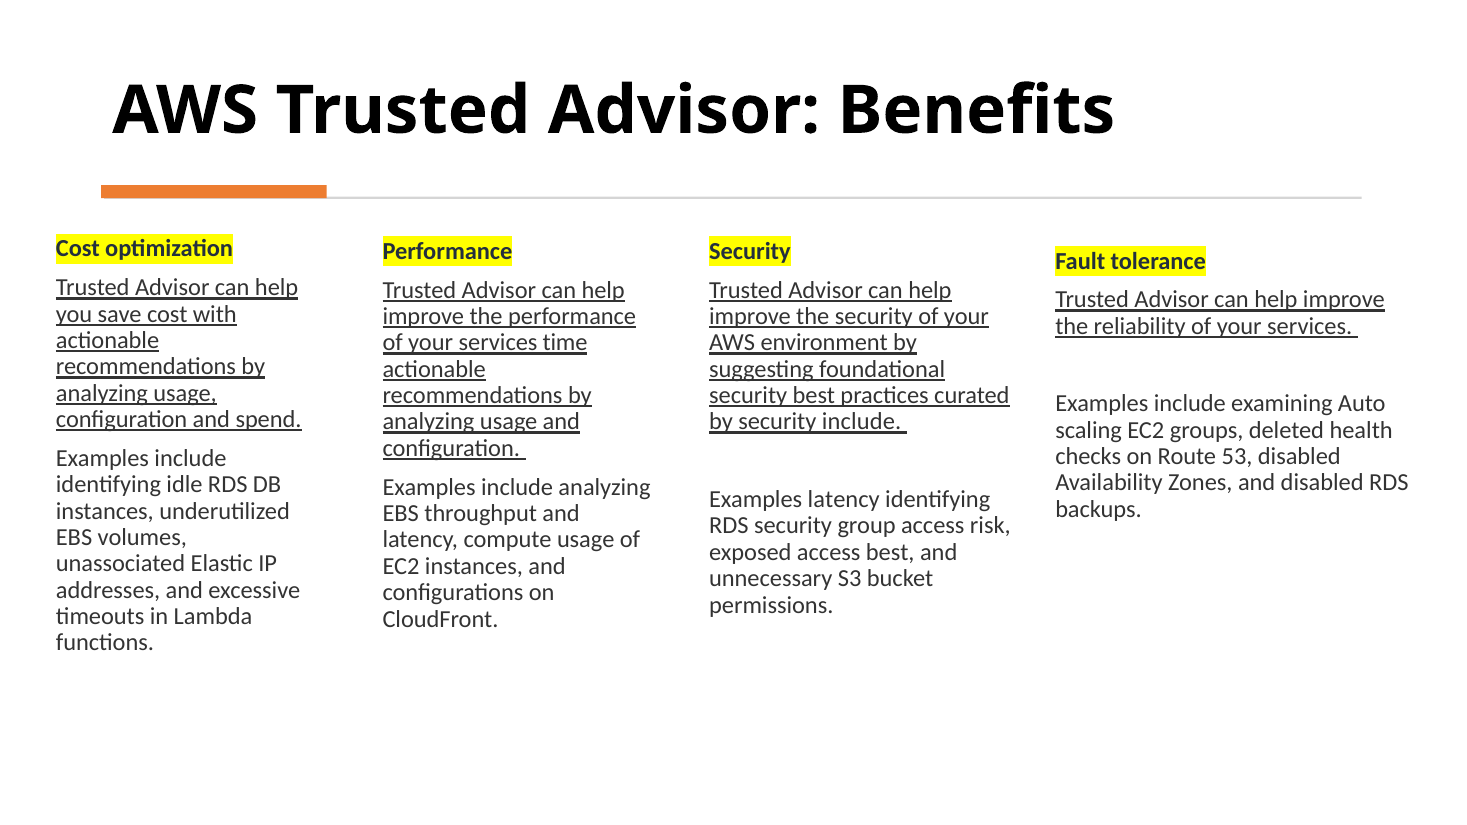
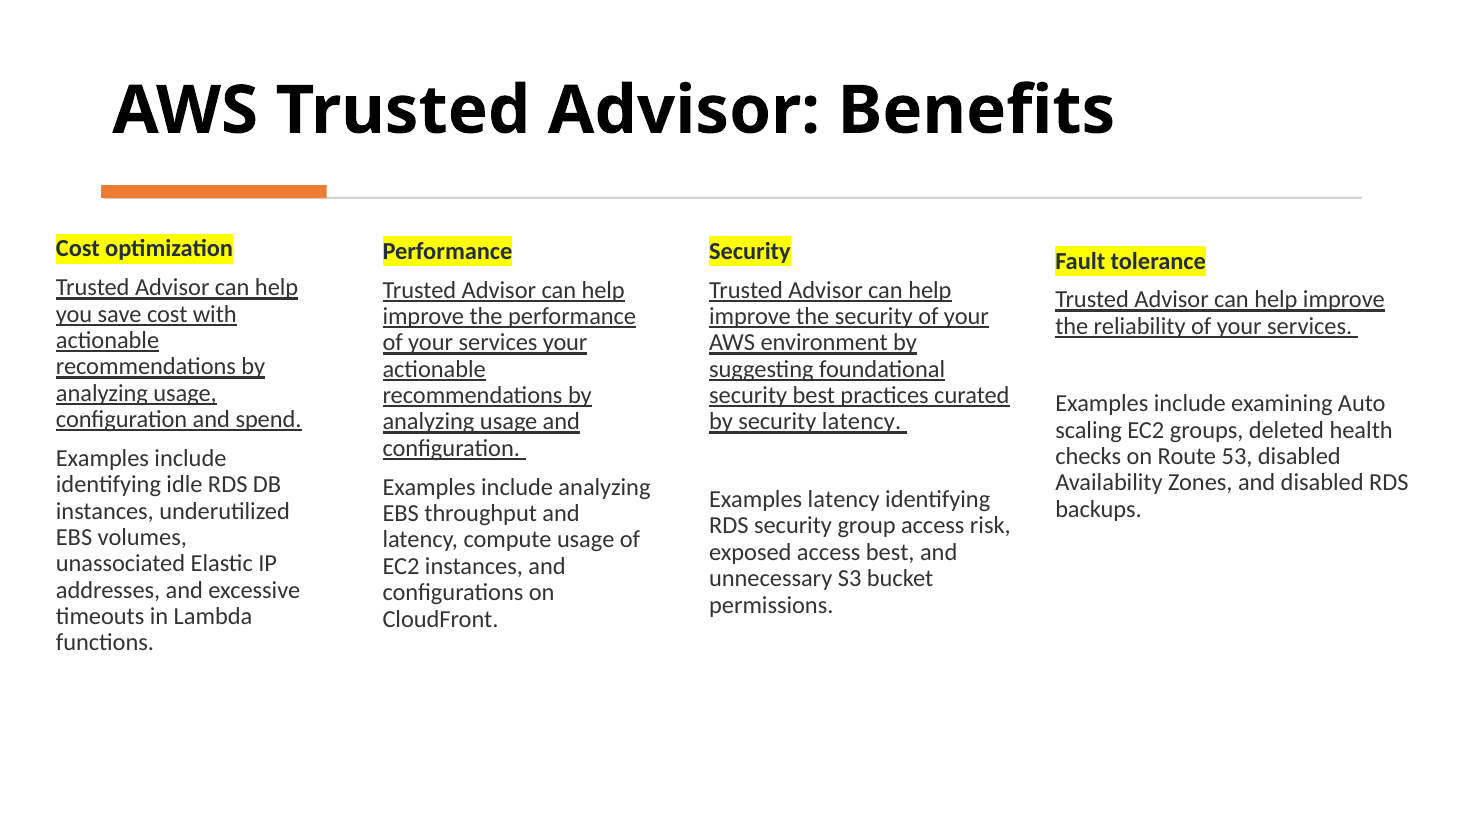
services time: time -> your (565, 343)
security include: include -> latency (862, 422)
